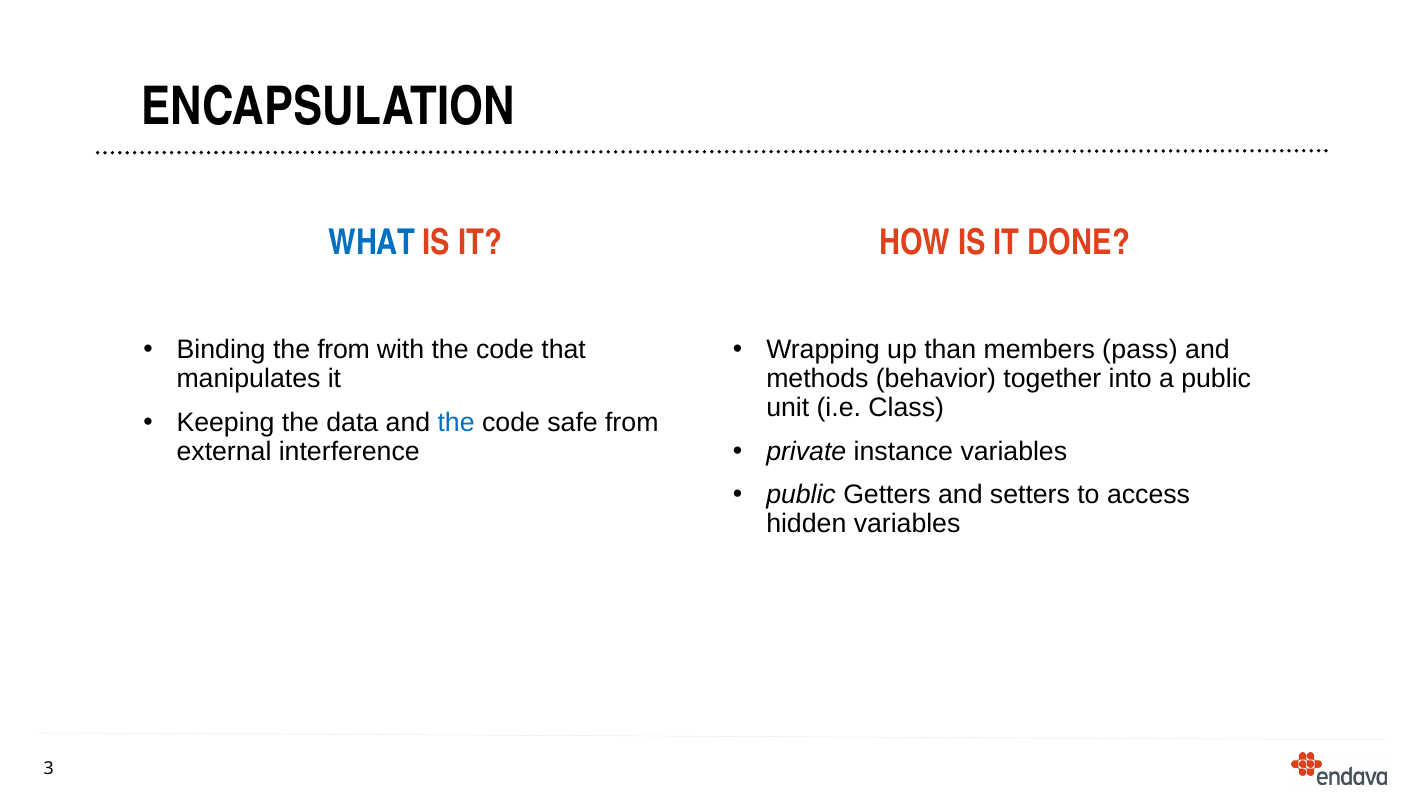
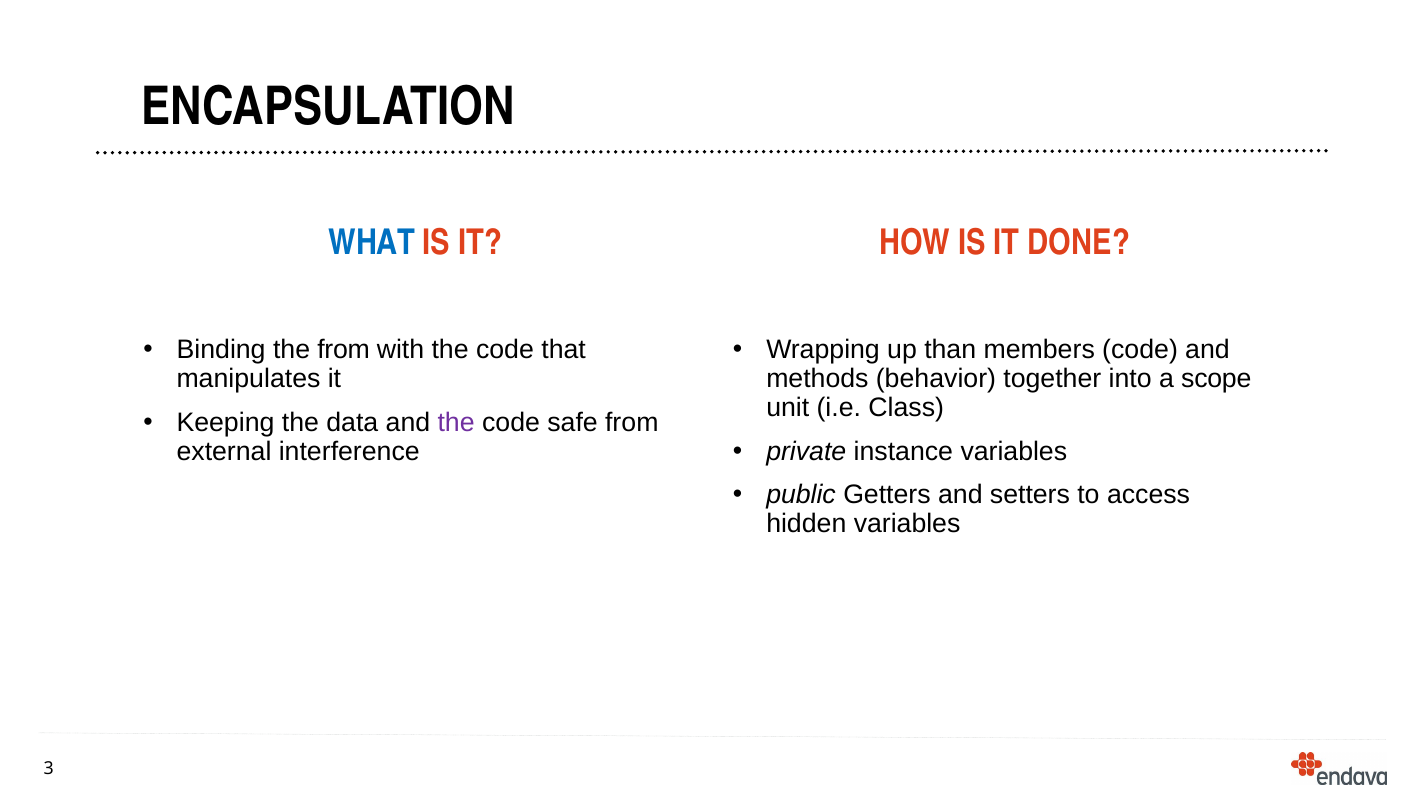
members pass: pass -> code (1140, 350)
a public: public -> scope (1216, 379)
the colour: blue -> purple (456, 423)
